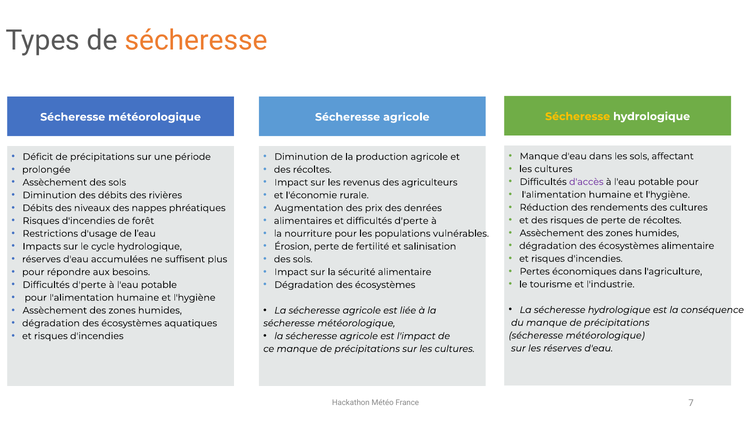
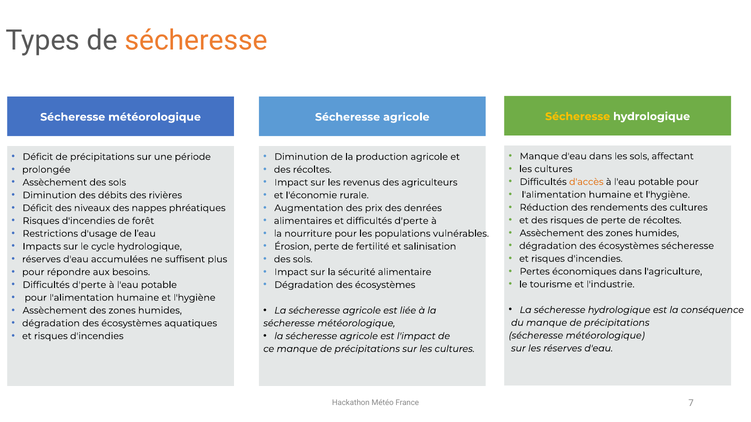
d'accès colour: purple -> orange (586, 182)
Débits: Débits -> Déficit (38, 208)
écosystèmes alimentaire: alimentaire -> sécheresse (688, 246)
